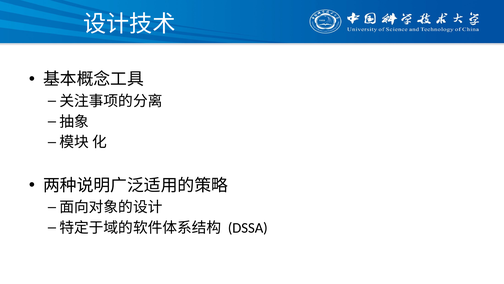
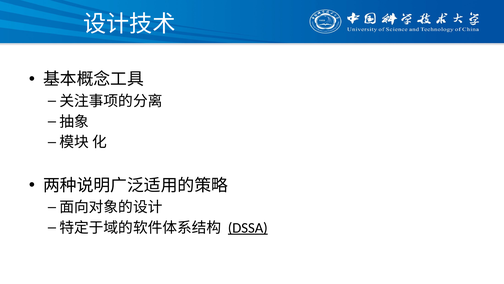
DSSA underline: none -> present (248, 228)
